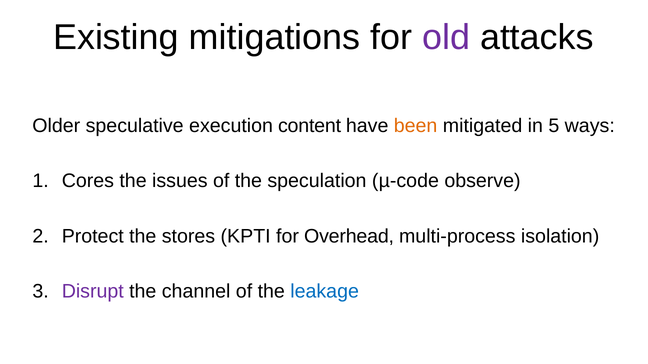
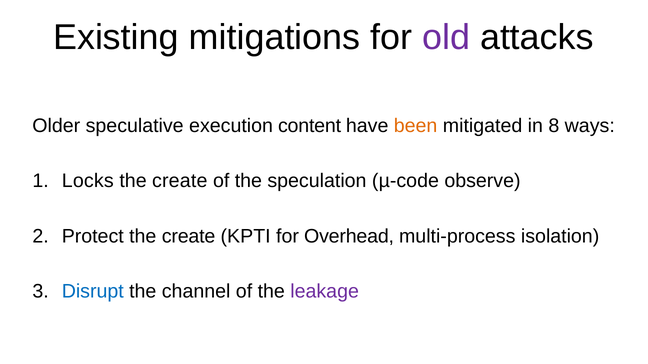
5: 5 -> 8 (554, 126)
Cores: Cores -> Locks (88, 181)
issues: issues -> create (180, 181)
Protect the stores: stores -> create (189, 236)
Disrupt colour: purple -> blue (93, 292)
leakage colour: blue -> purple (325, 292)
